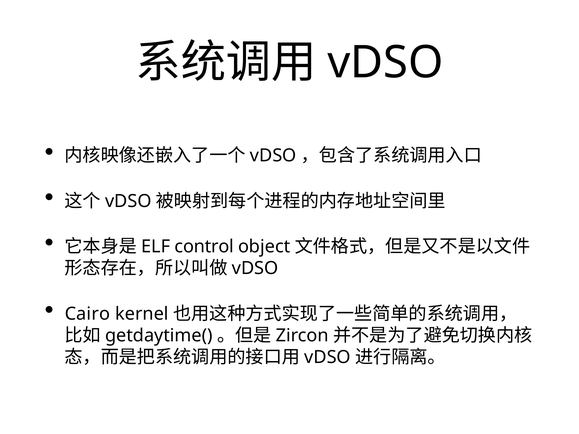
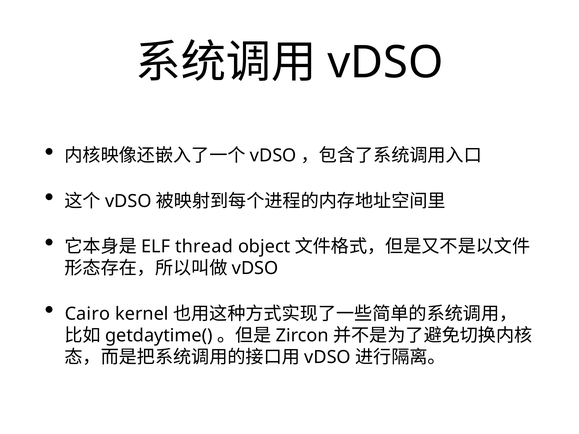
control: control -> thread (204, 247)
